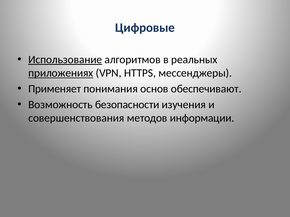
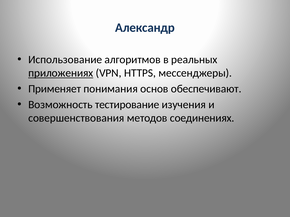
Цифровые: Цифровые -> Александр (145, 28)
Использование underline: present -> none (65, 60)
безопасности: безопасности -> тестирование (127, 105)
информации: информации -> соединениях (202, 118)
